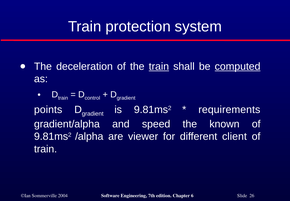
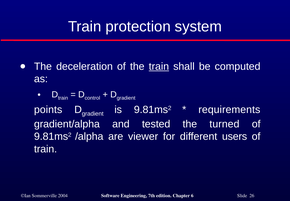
computed underline: present -> none (238, 66)
speed: speed -> tested (156, 124)
known: known -> turned (224, 124)
client: client -> users (235, 136)
